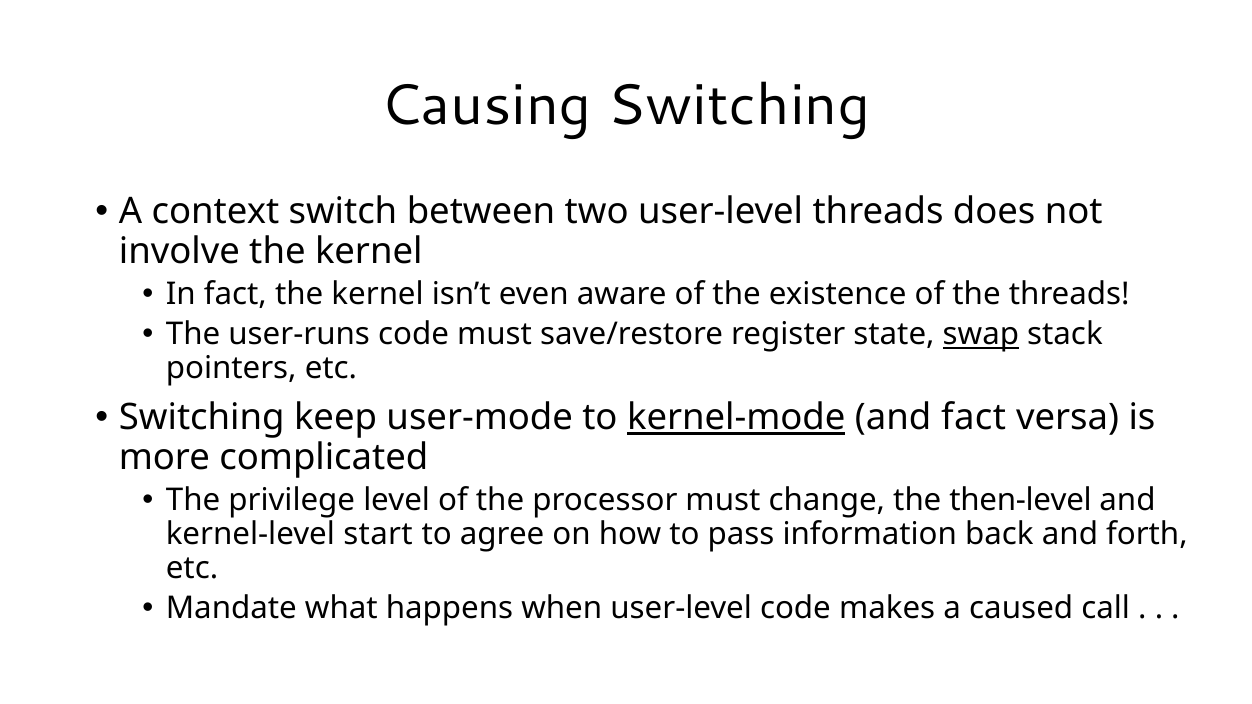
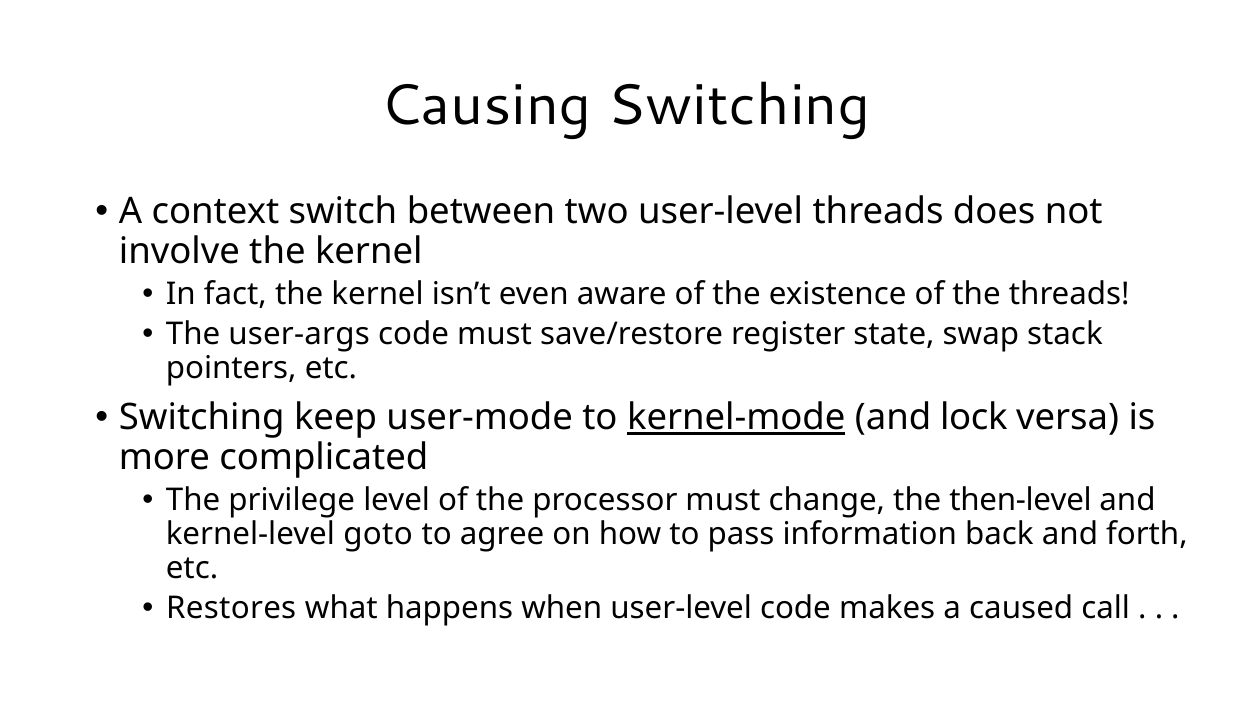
user-runs: user-runs -> user-args (299, 335)
swap underline: present -> none (981, 335)
and fact: fact -> lock (974, 418)
start: start -> goto (378, 534)
Mandate: Mandate -> Restores (231, 608)
